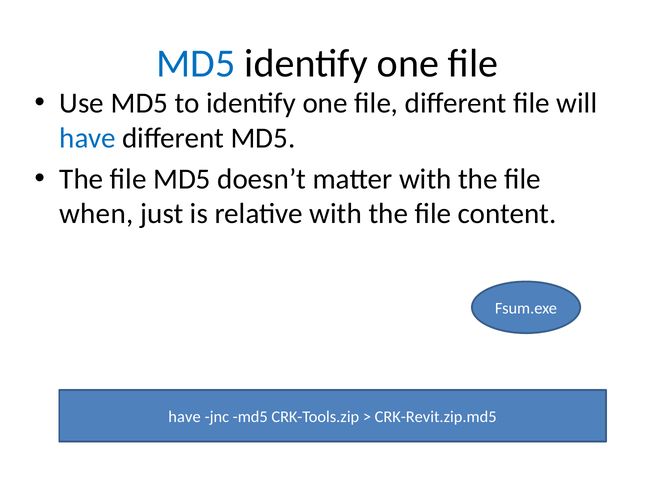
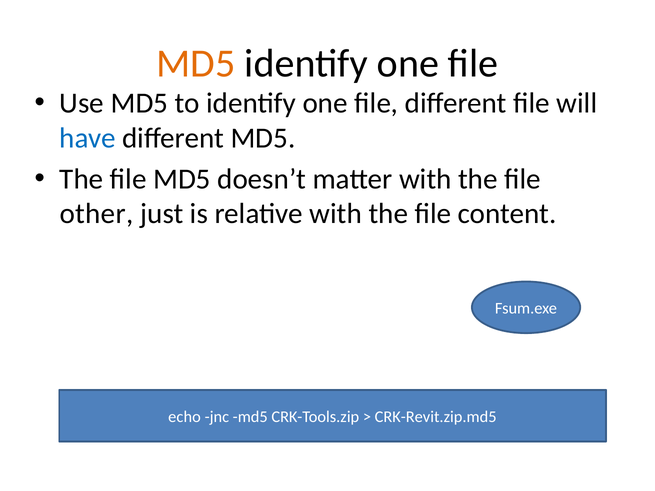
MD5 colour: blue -> orange (196, 63)
when: when -> other (96, 214)
have: have -> echo (185, 417)
